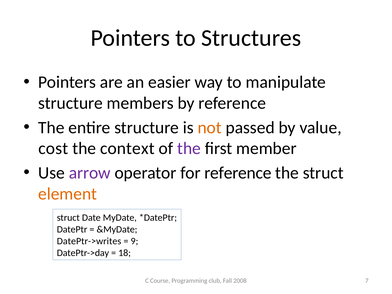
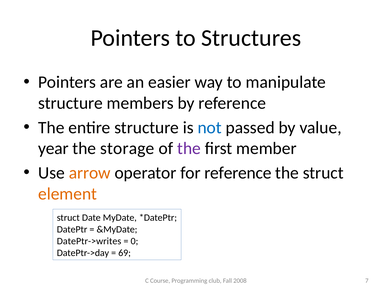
not colour: orange -> blue (210, 128)
cost: cost -> year (53, 148)
context: context -> storage (127, 148)
arrow colour: purple -> orange (90, 173)
9: 9 -> 0 (134, 241)
18: 18 -> 69 (125, 253)
